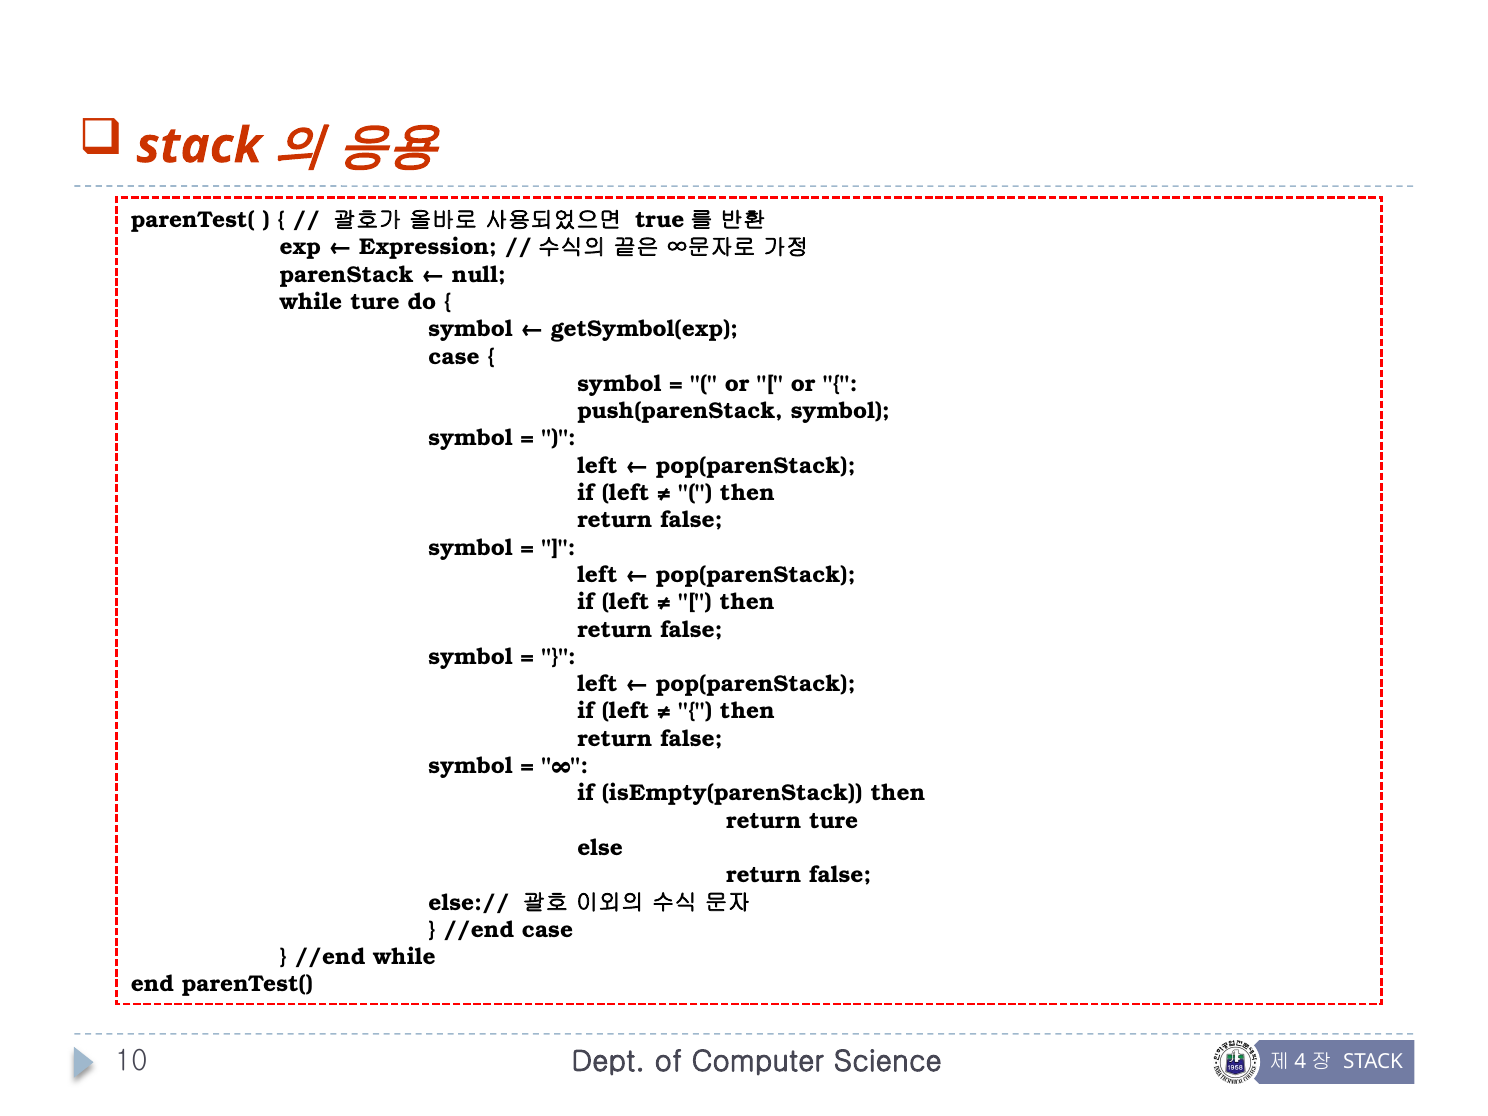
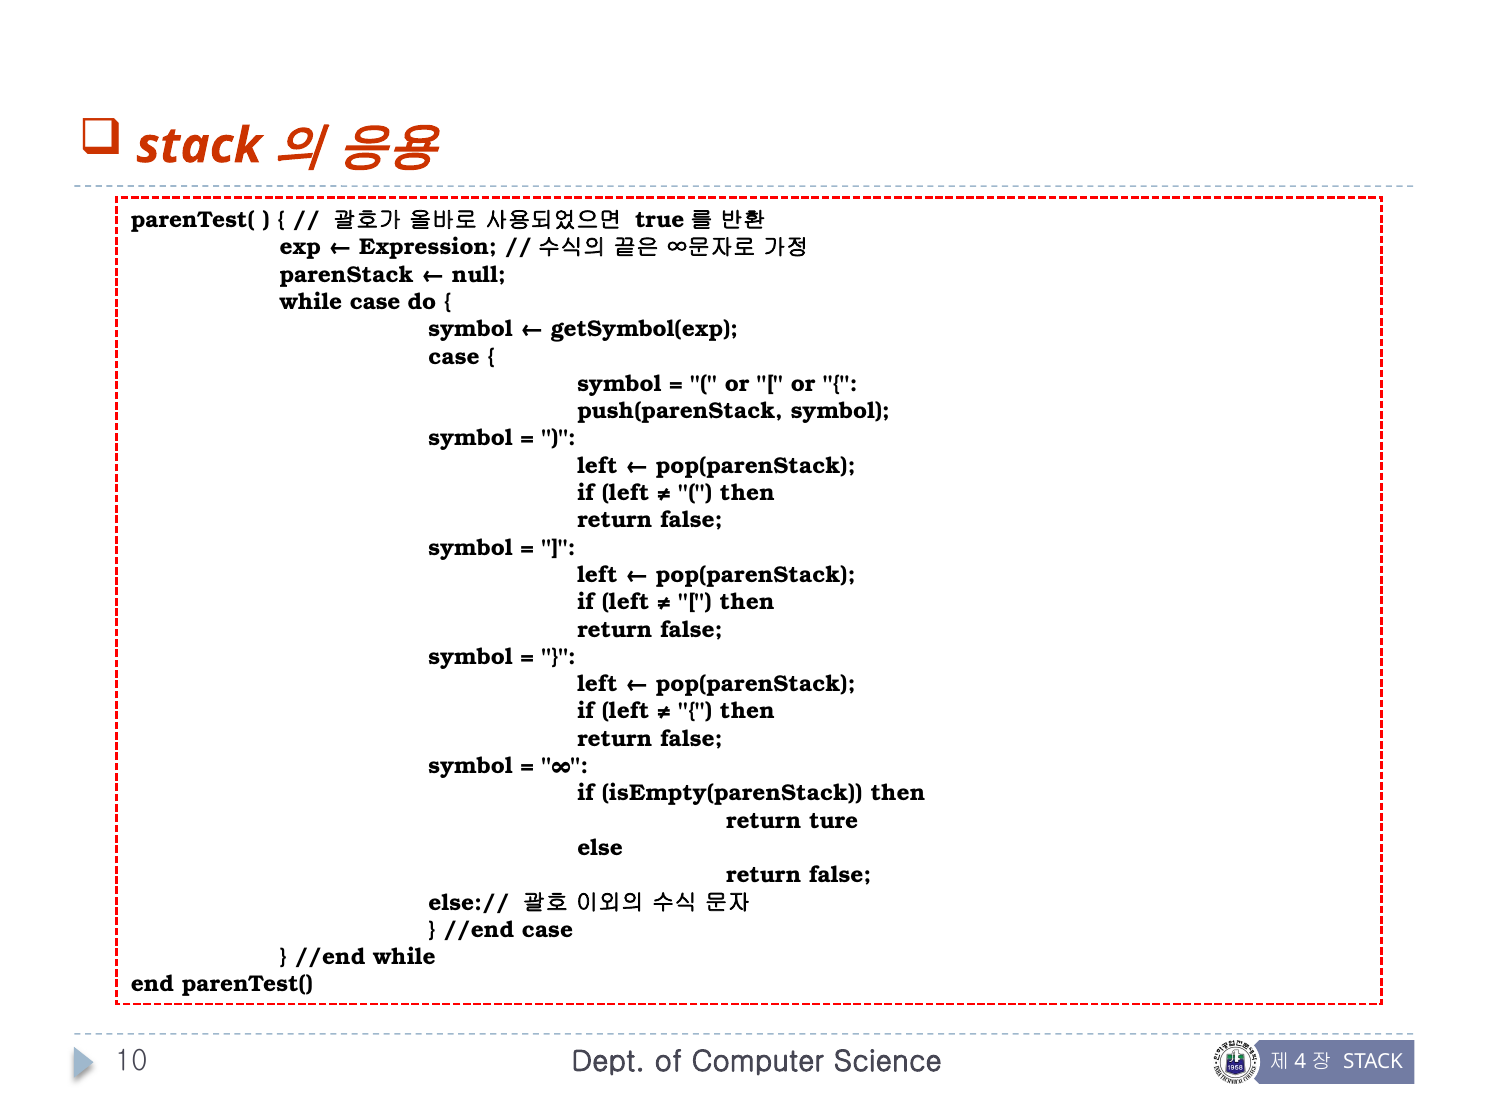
while ture: ture -> case (375, 302)
